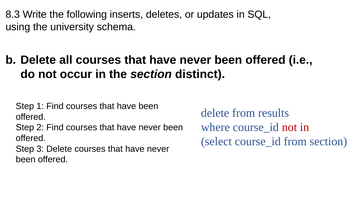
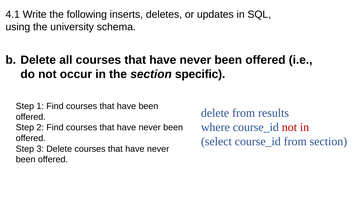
8.3: 8.3 -> 4.1 (13, 14)
distinct: distinct -> specific (200, 74)
